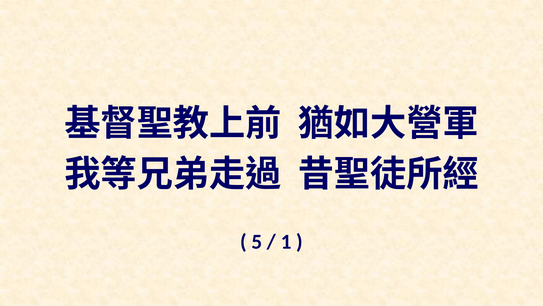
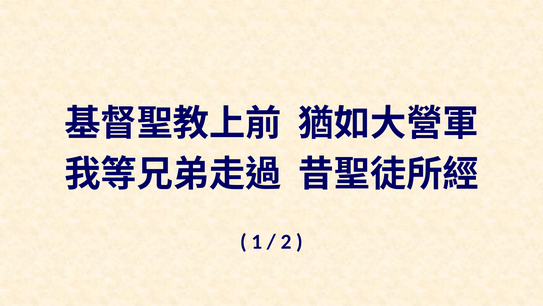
5: 5 -> 1 (257, 242)
1: 1 -> 2 (286, 242)
